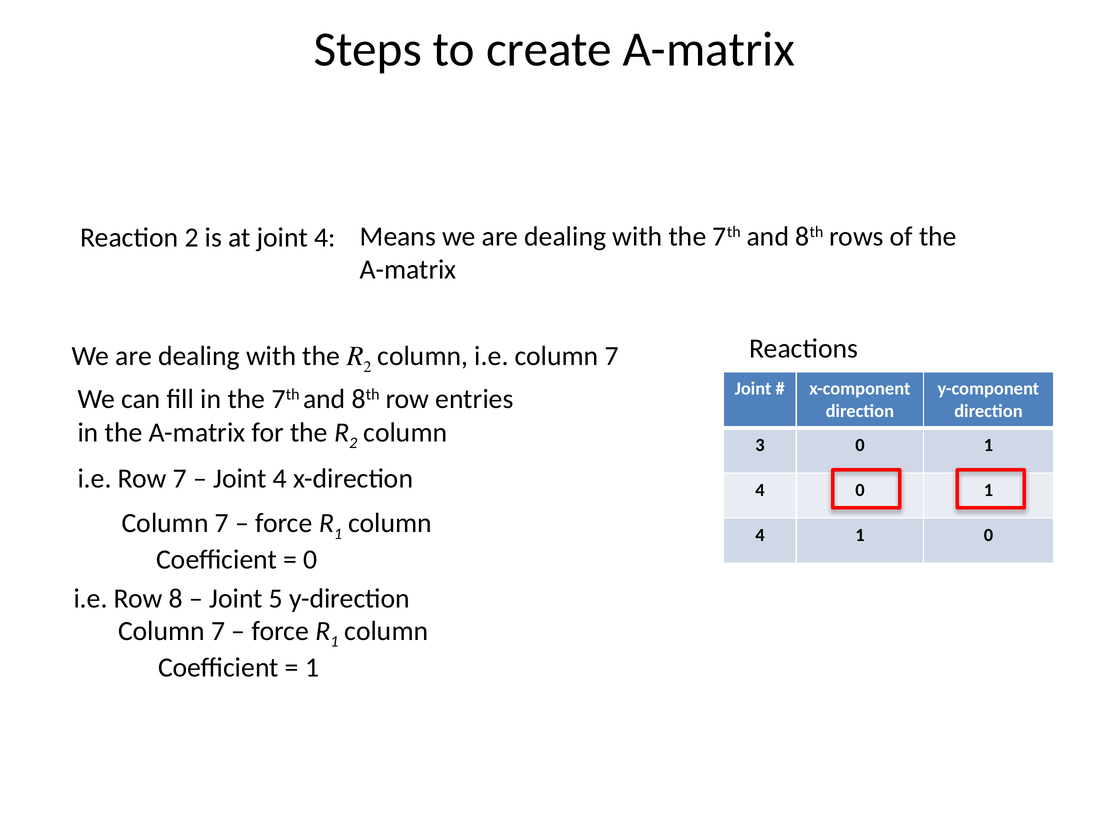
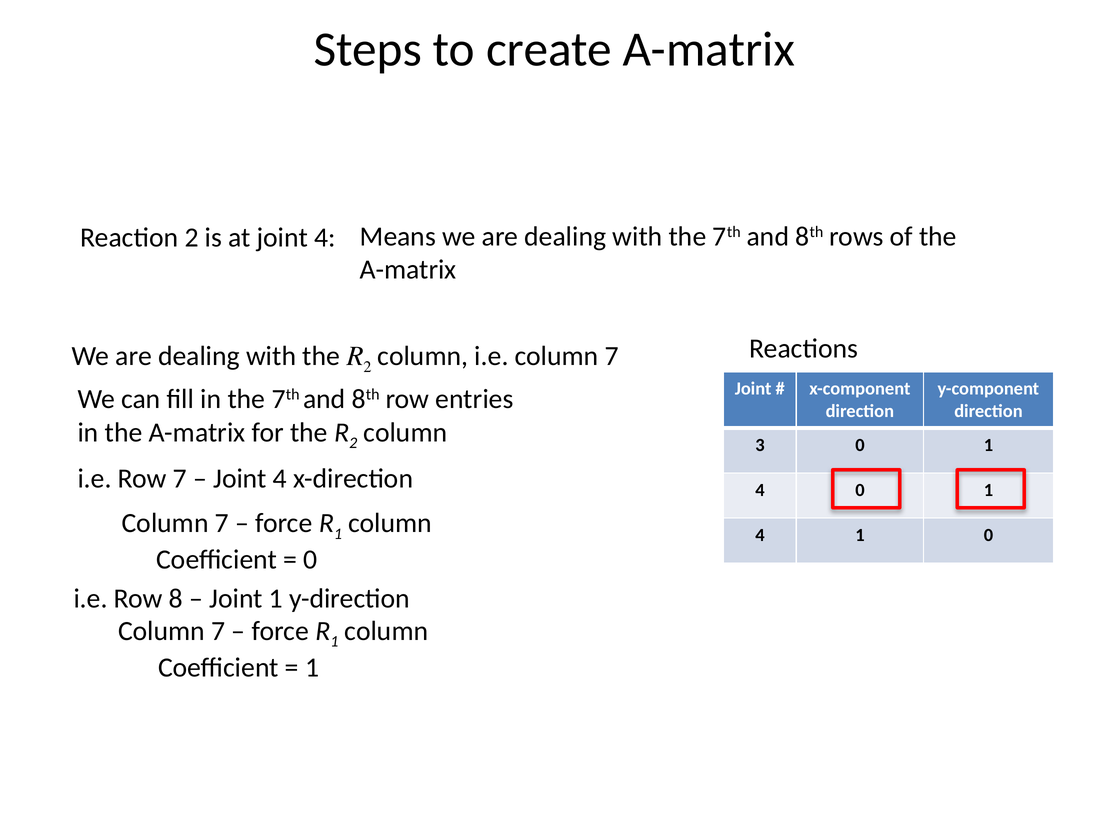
Joint 5: 5 -> 1 (276, 599)
